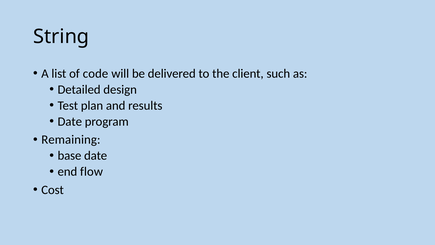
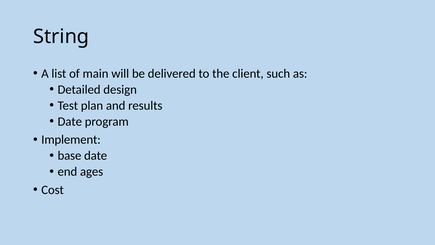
code: code -> main (96, 74)
Remaining: Remaining -> Implement (71, 140)
flow: flow -> ages (92, 171)
